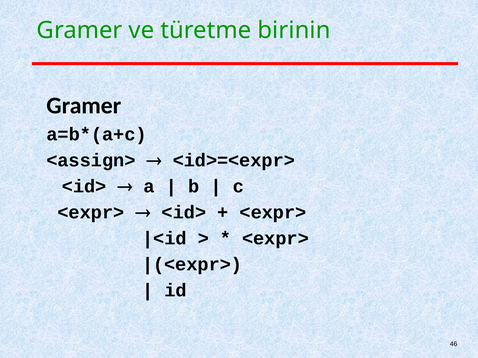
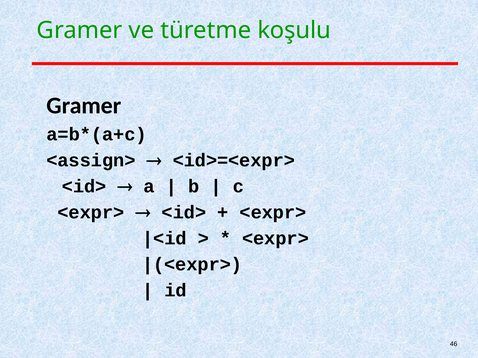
birinin: birinin -> koşulu (294, 30)
